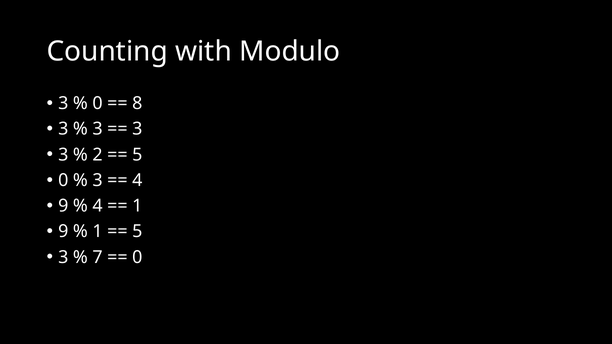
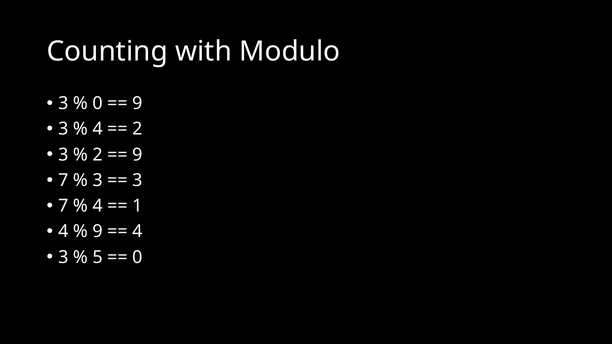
8: 8 -> 9 (137, 103)
3: 3 -> 4 (98, 129)
3: 3 -> 2 (137, 129)
5: 5 -> 9 (137, 155)
0: 0 -> 7 (63, 180)
4: 4 -> 3 (137, 180)
9: 9 -> 7 (63, 206)
9: 9 -> 4 (63, 232)
1: 1 -> 9 (98, 232)
5: 5 -> 4 (137, 232)
7: 7 -> 5 (98, 257)
